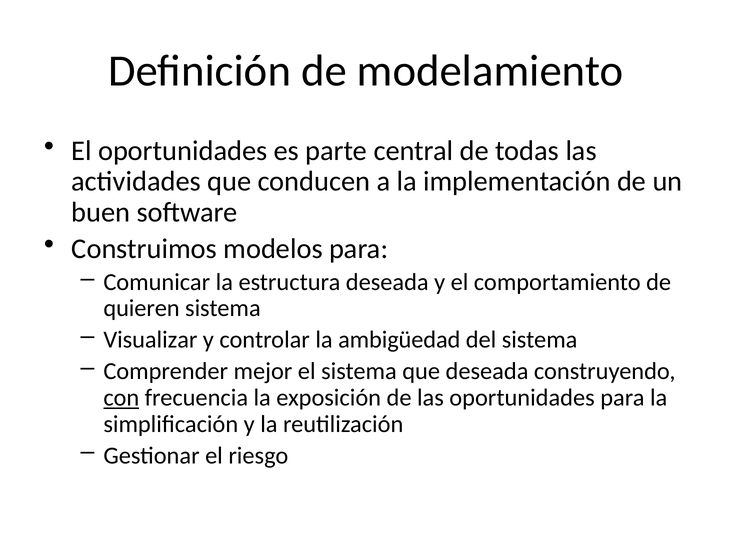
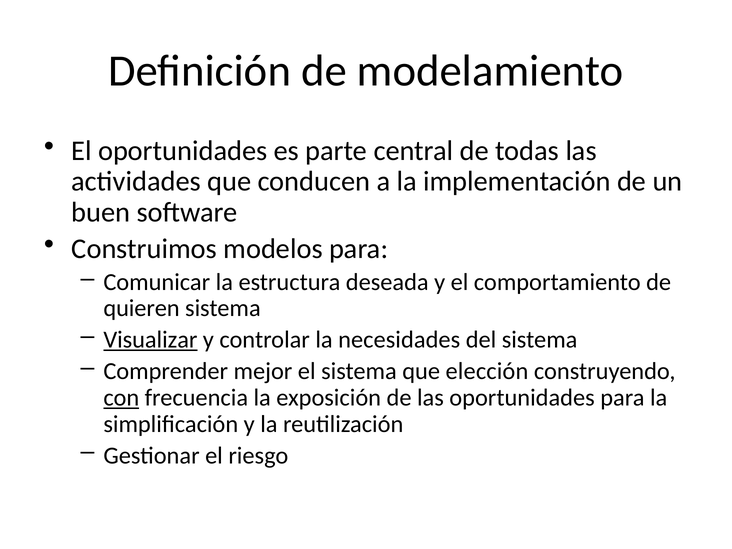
Visualizar underline: none -> present (150, 340)
ambigüedad: ambigüedad -> necesidades (399, 340)
que deseada: deseada -> elección (487, 371)
